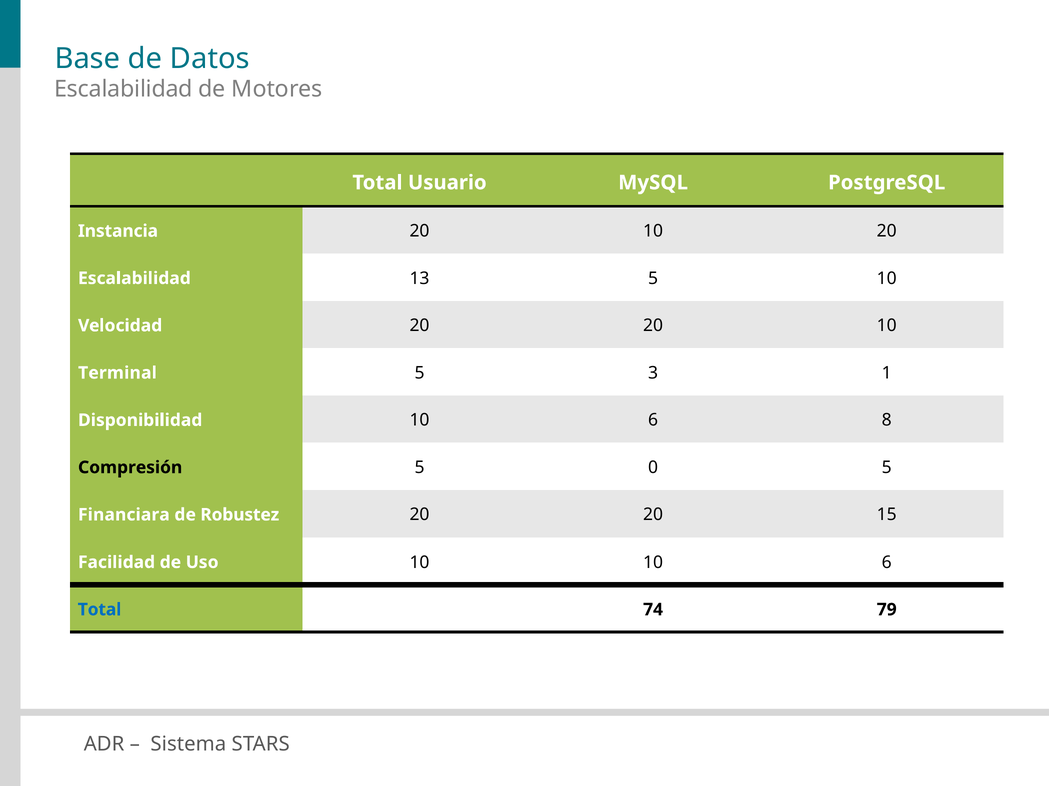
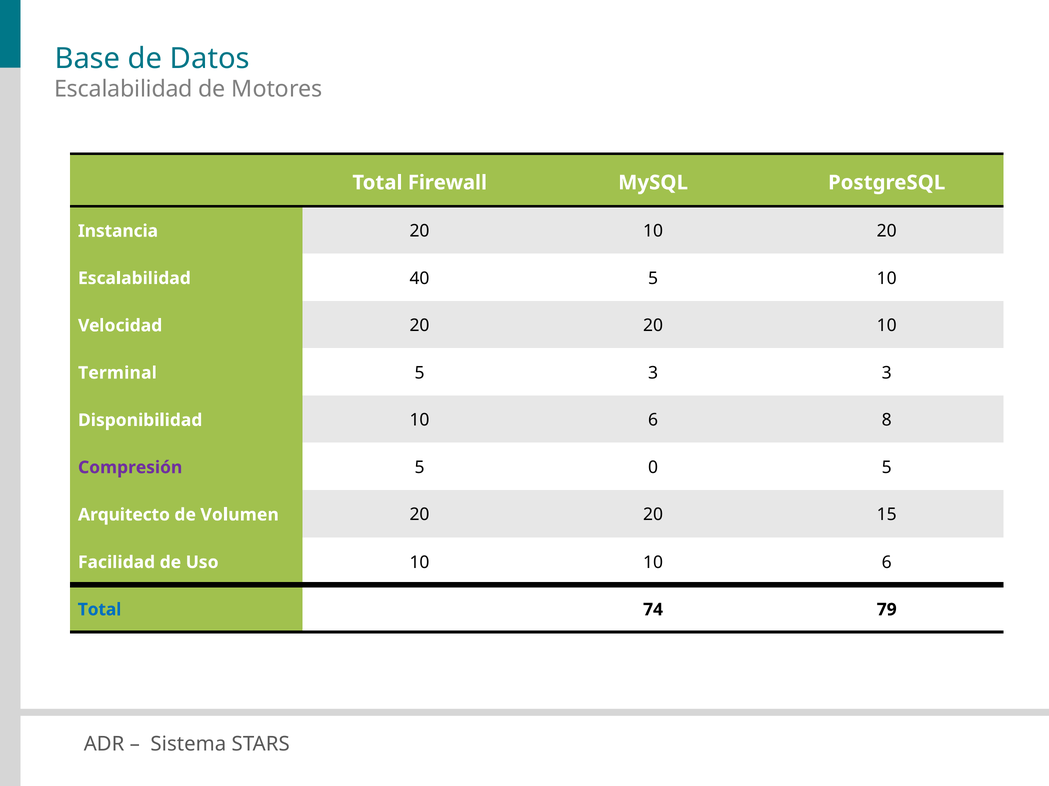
Usuario: Usuario -> Firewall (447, 183)
13: 13 -> 40 (420, 279)
3 1: 1 -> 3 (887, 373)
Compresión colour: black -> purple (130, 468)
Financiara: Financiara -> Arquitecto (124, 515)
Robustez: Robustez -> Volumen (240, 515)
